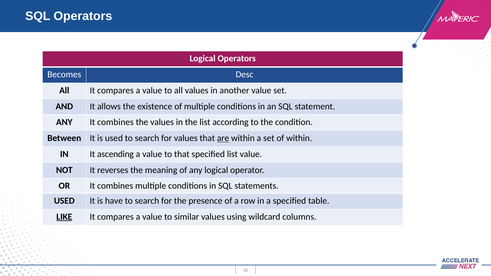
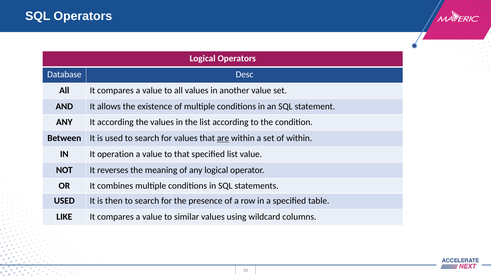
Becomes: Becomes -> Database (64, 75)
ANY It combines: combines -> according (115, 122)
ascending: ascending -> operation (115, 154)
have: have -> then (114, 201)
LIKE underline: present -> none (64, 217)
